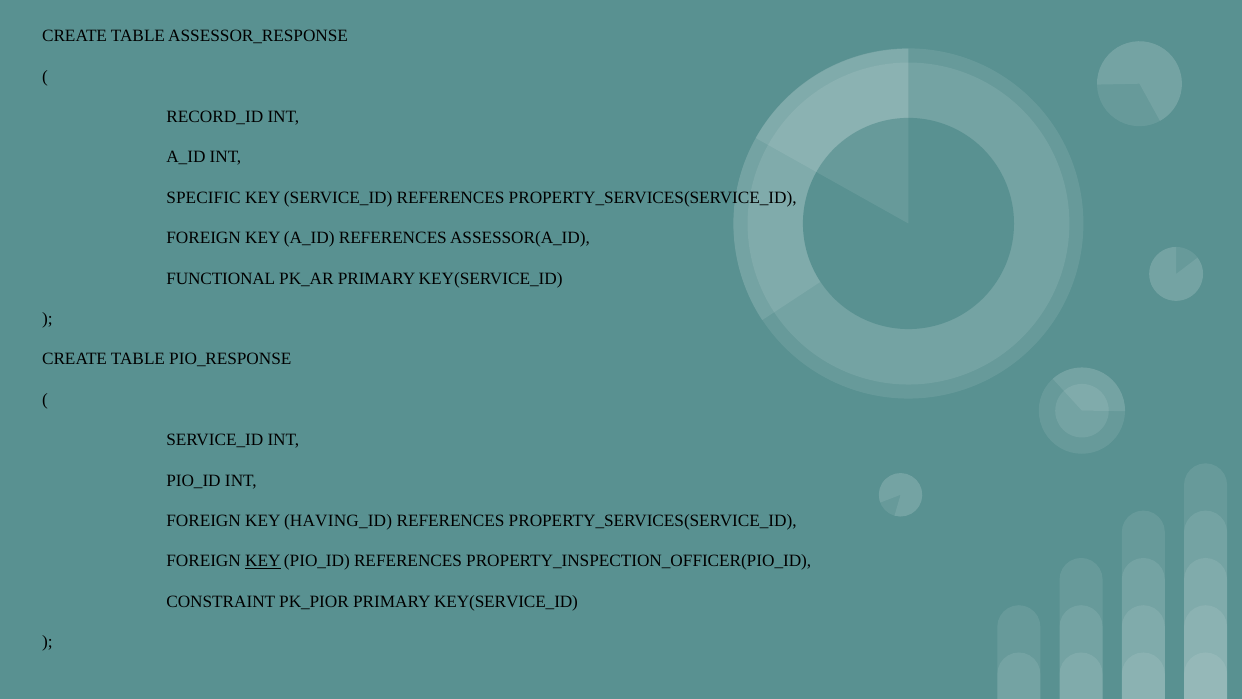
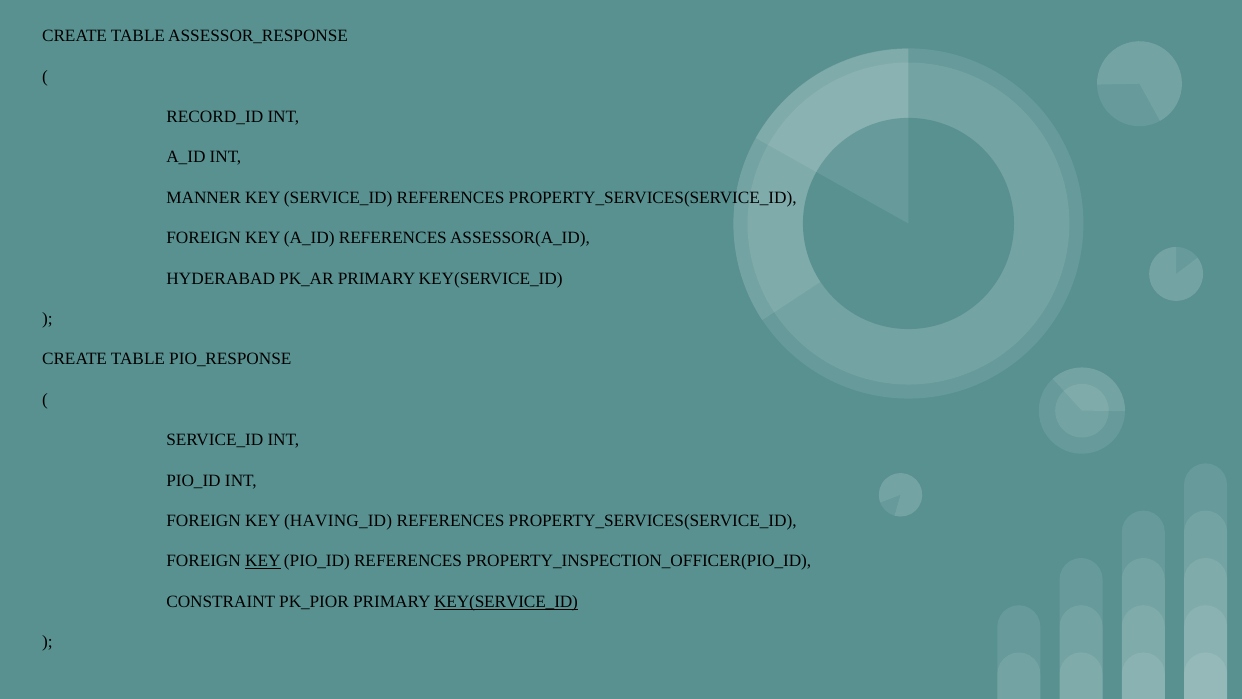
SPECIFIC: SPECIFIC -> MANNER (204, 197)
FUNCTIONAL: FUNCTIONAL -> HYDERABAD (221, 278)
KEY(SERVICE_ID underline: none -> present (506, 601)
